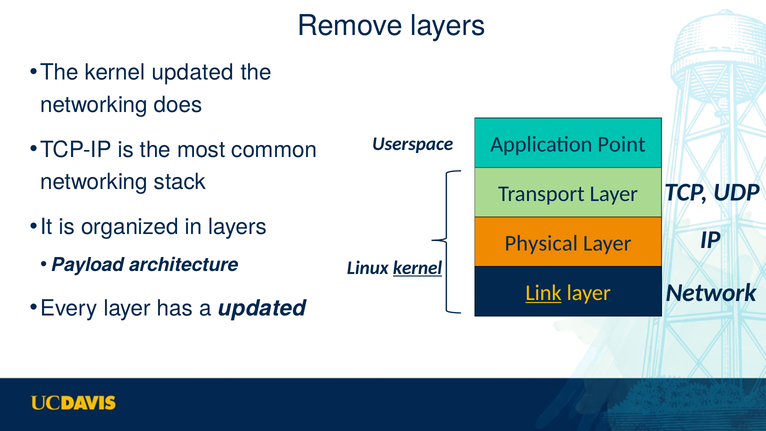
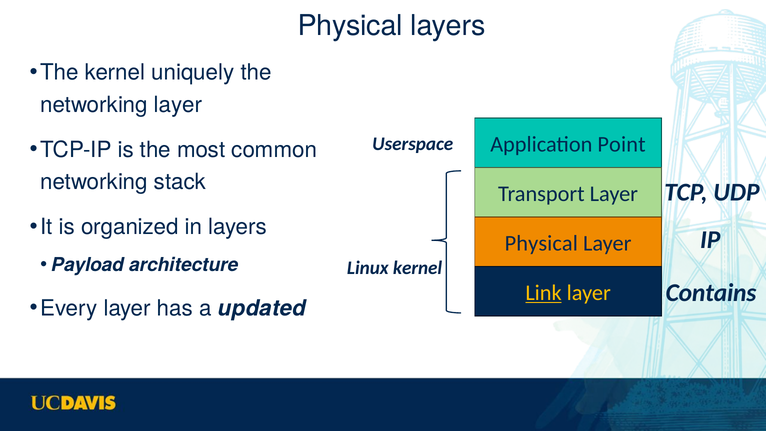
Remove: Remove -> Physical (350, 26)
kernel updated: updated -> uniquely (193, 73)
networking does: does -> layer (178, 105)
kernel underline: present -> none (418, 268)
Network: Network -> Contains (711, 293)
